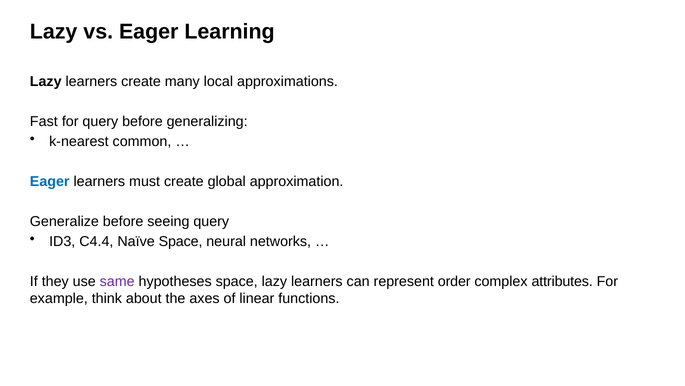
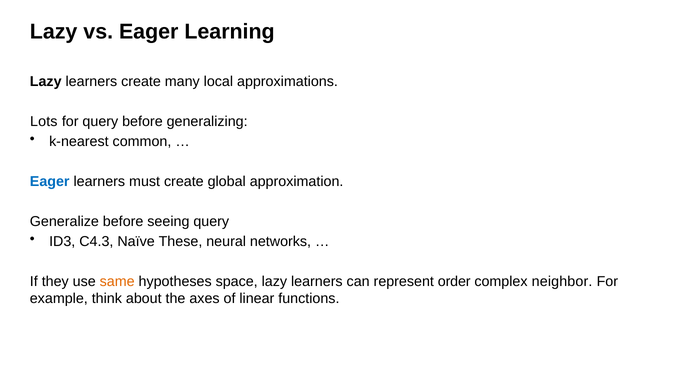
Fast: Fast -> Lots (44, 121)
C4.4: C4.4 -> C4.3 (96, 241)
Naïve Space: Space -> These (180, 241)
same colour: purple -> orange (117, 281)
attributes: attributes -> neighbor (562, 281)
